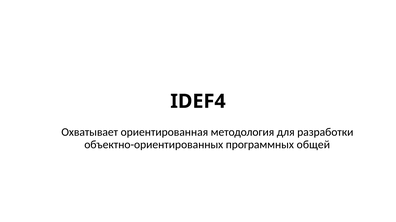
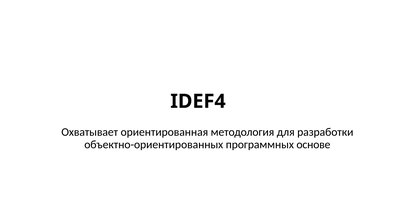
общей: общей -> основе (313, 145)
